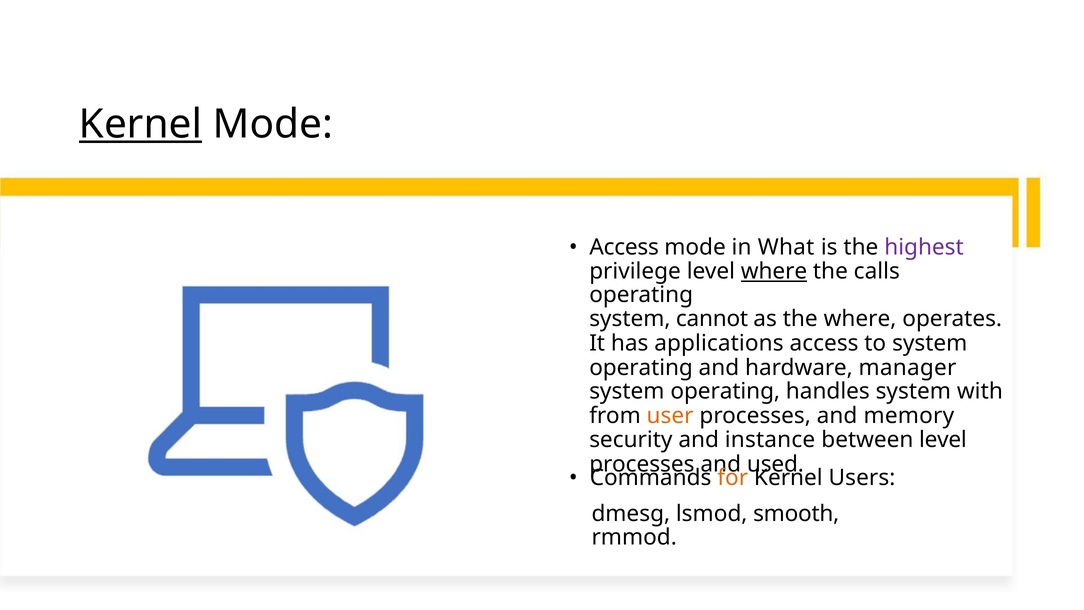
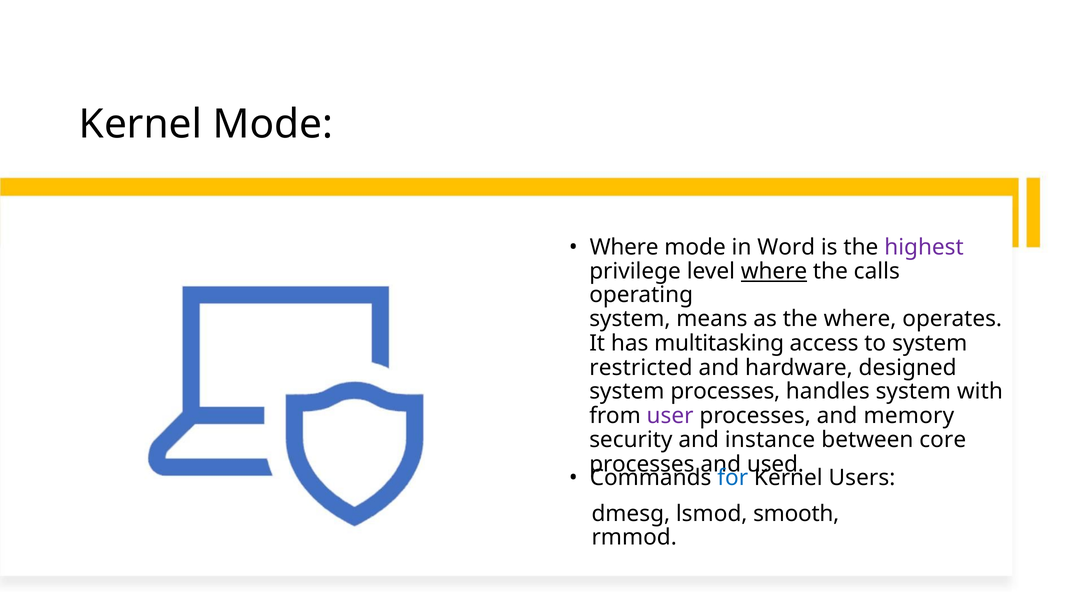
Kernel underline: present -> none (141, 124)
Access: Access -> Where (624, 247)
What: What -> Word (786, 247)
cannot: cannot -> means (712, 319)
applications: applications -> multitasking (719, 343)
operating: operating -> restricted (641, 367)
manager: manager -> designed (908, 367)
operating: operating -> processes (725, 391)
user colour: orange -> purple (670, 416)
between level: level -> core (943, 439)
for colour: orange -> blue (733, 478)
